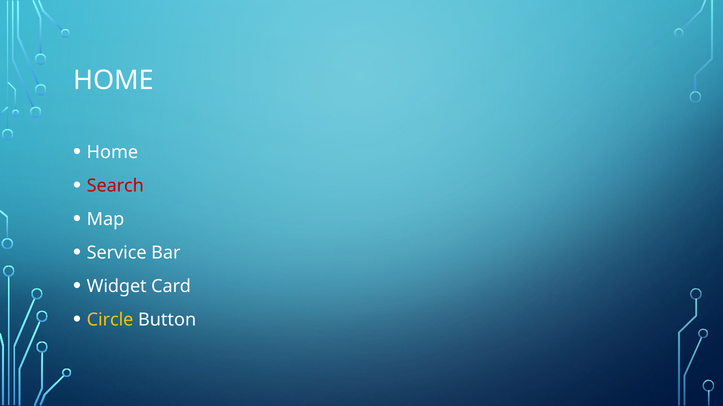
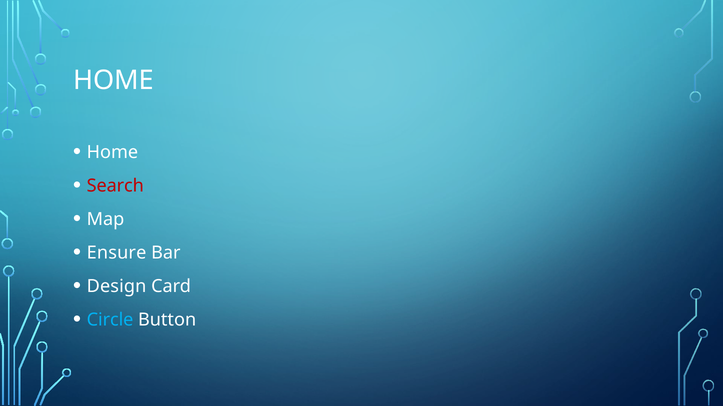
Service: Service -> Ensure (117, 253)
Widget: Widget -> Design (117, 287)
Circle colour: yellow -> light blue (110, 320)
